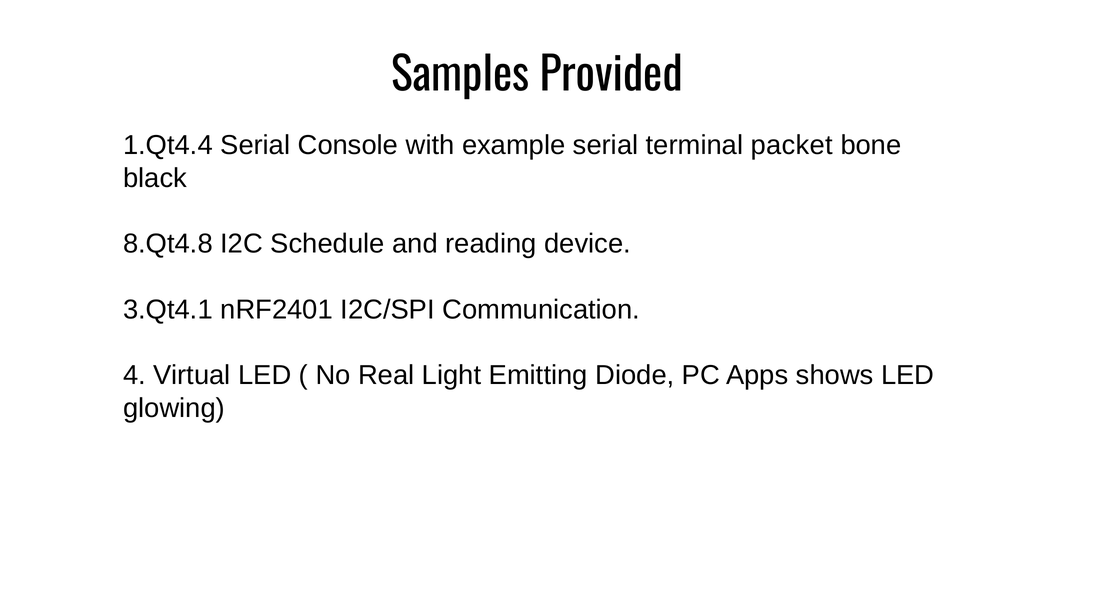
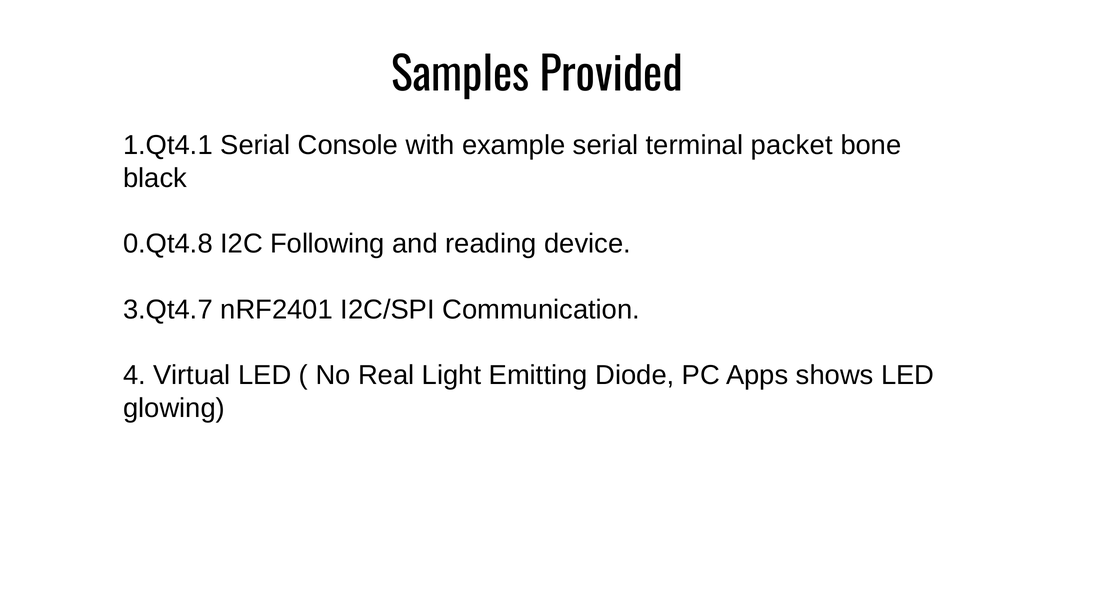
1.Qt4.4: 1.Qt4.4 -> 1.Qt4.1 (168, 145)
8.Qt4.8: 8.Qt4.8 -> 0.Qt4.8 (168, 244)
Schedule: Schedule -> Following (328, 244)
3.Qt4.1: 3.Qt4.1 -> 3.Qt4.7 (168, 309)
